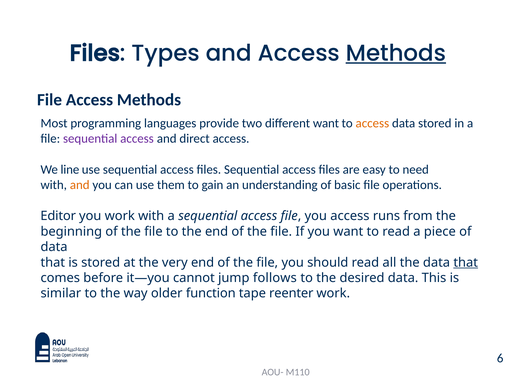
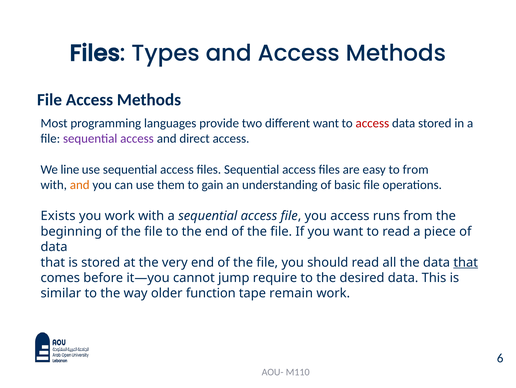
Methods underline: present -> none (396, 53)
access colour: orange -> red (372, 123)
to need: need -> from (416, 170)
Editor: Editor -> Exists (58, 216)
follows: follows -> require (275, 278)
reenter: reenter -> remain (291, 293)
